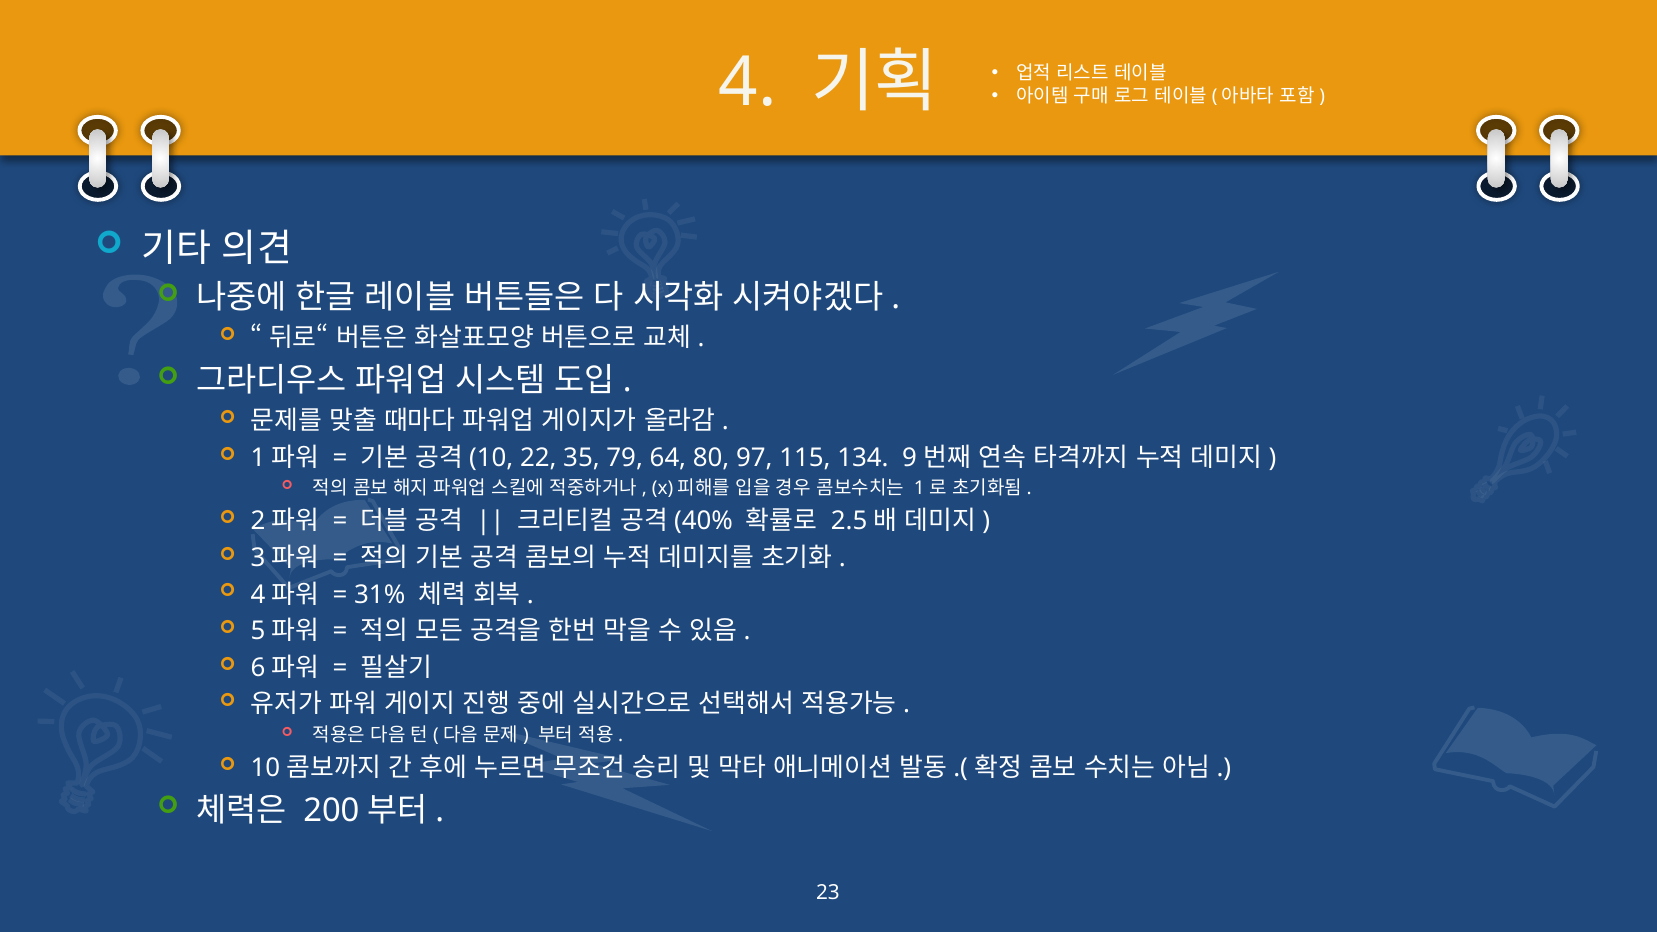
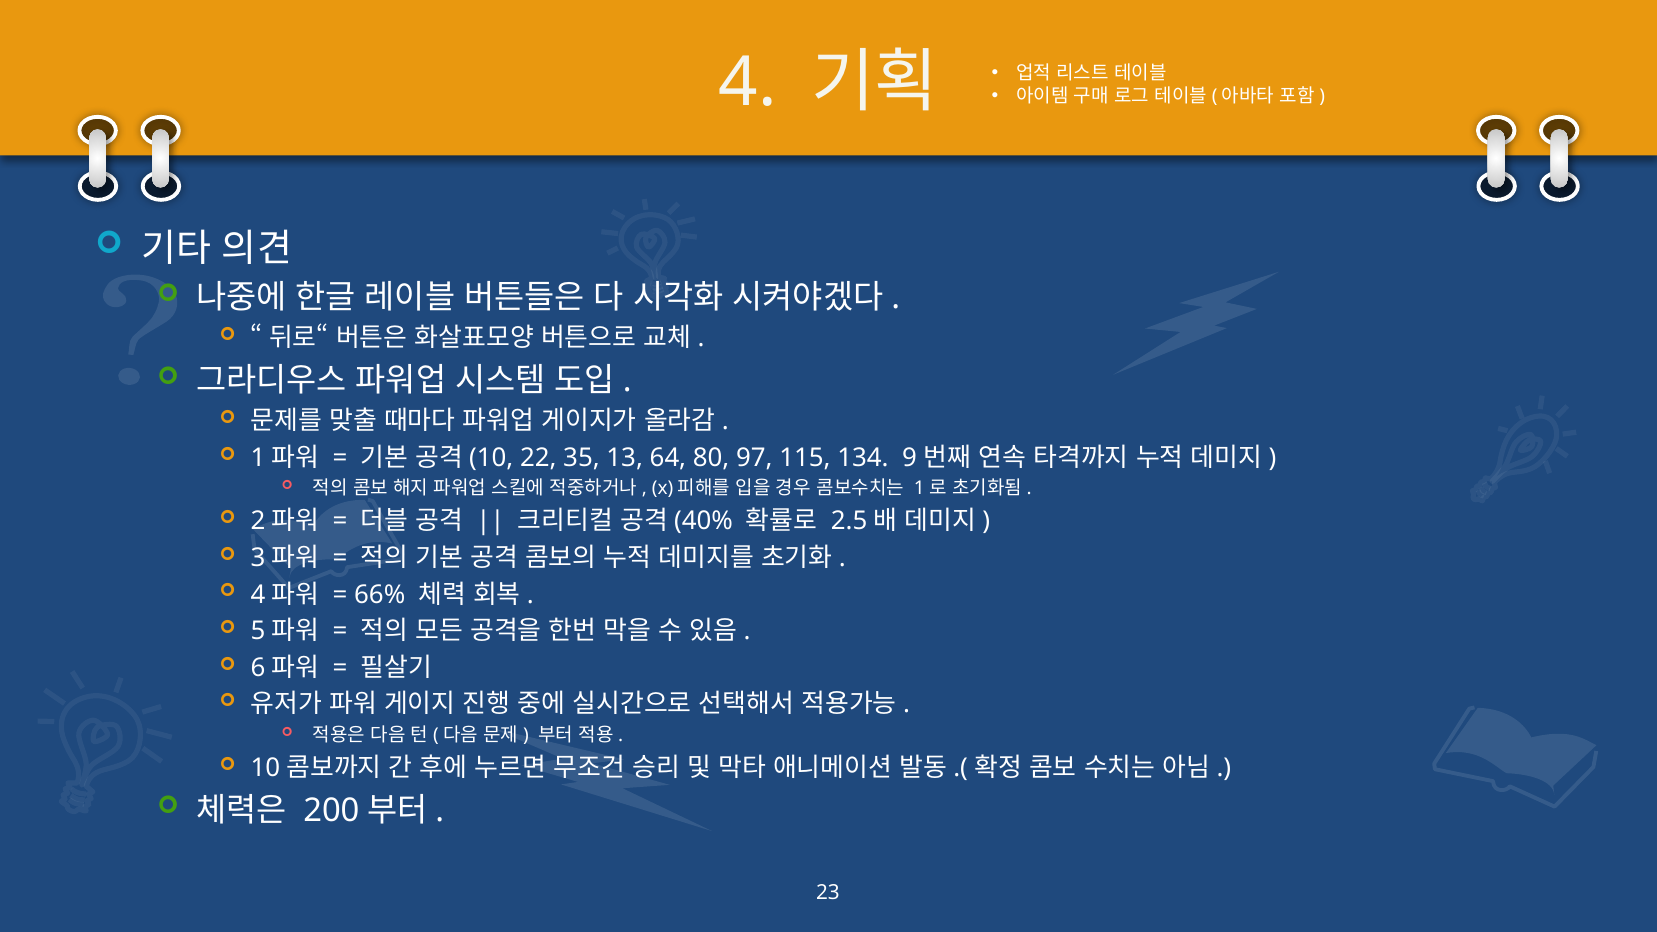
79: 79 -> 13 (625, 458)
31%: 31% -> 66% (380, 595)
